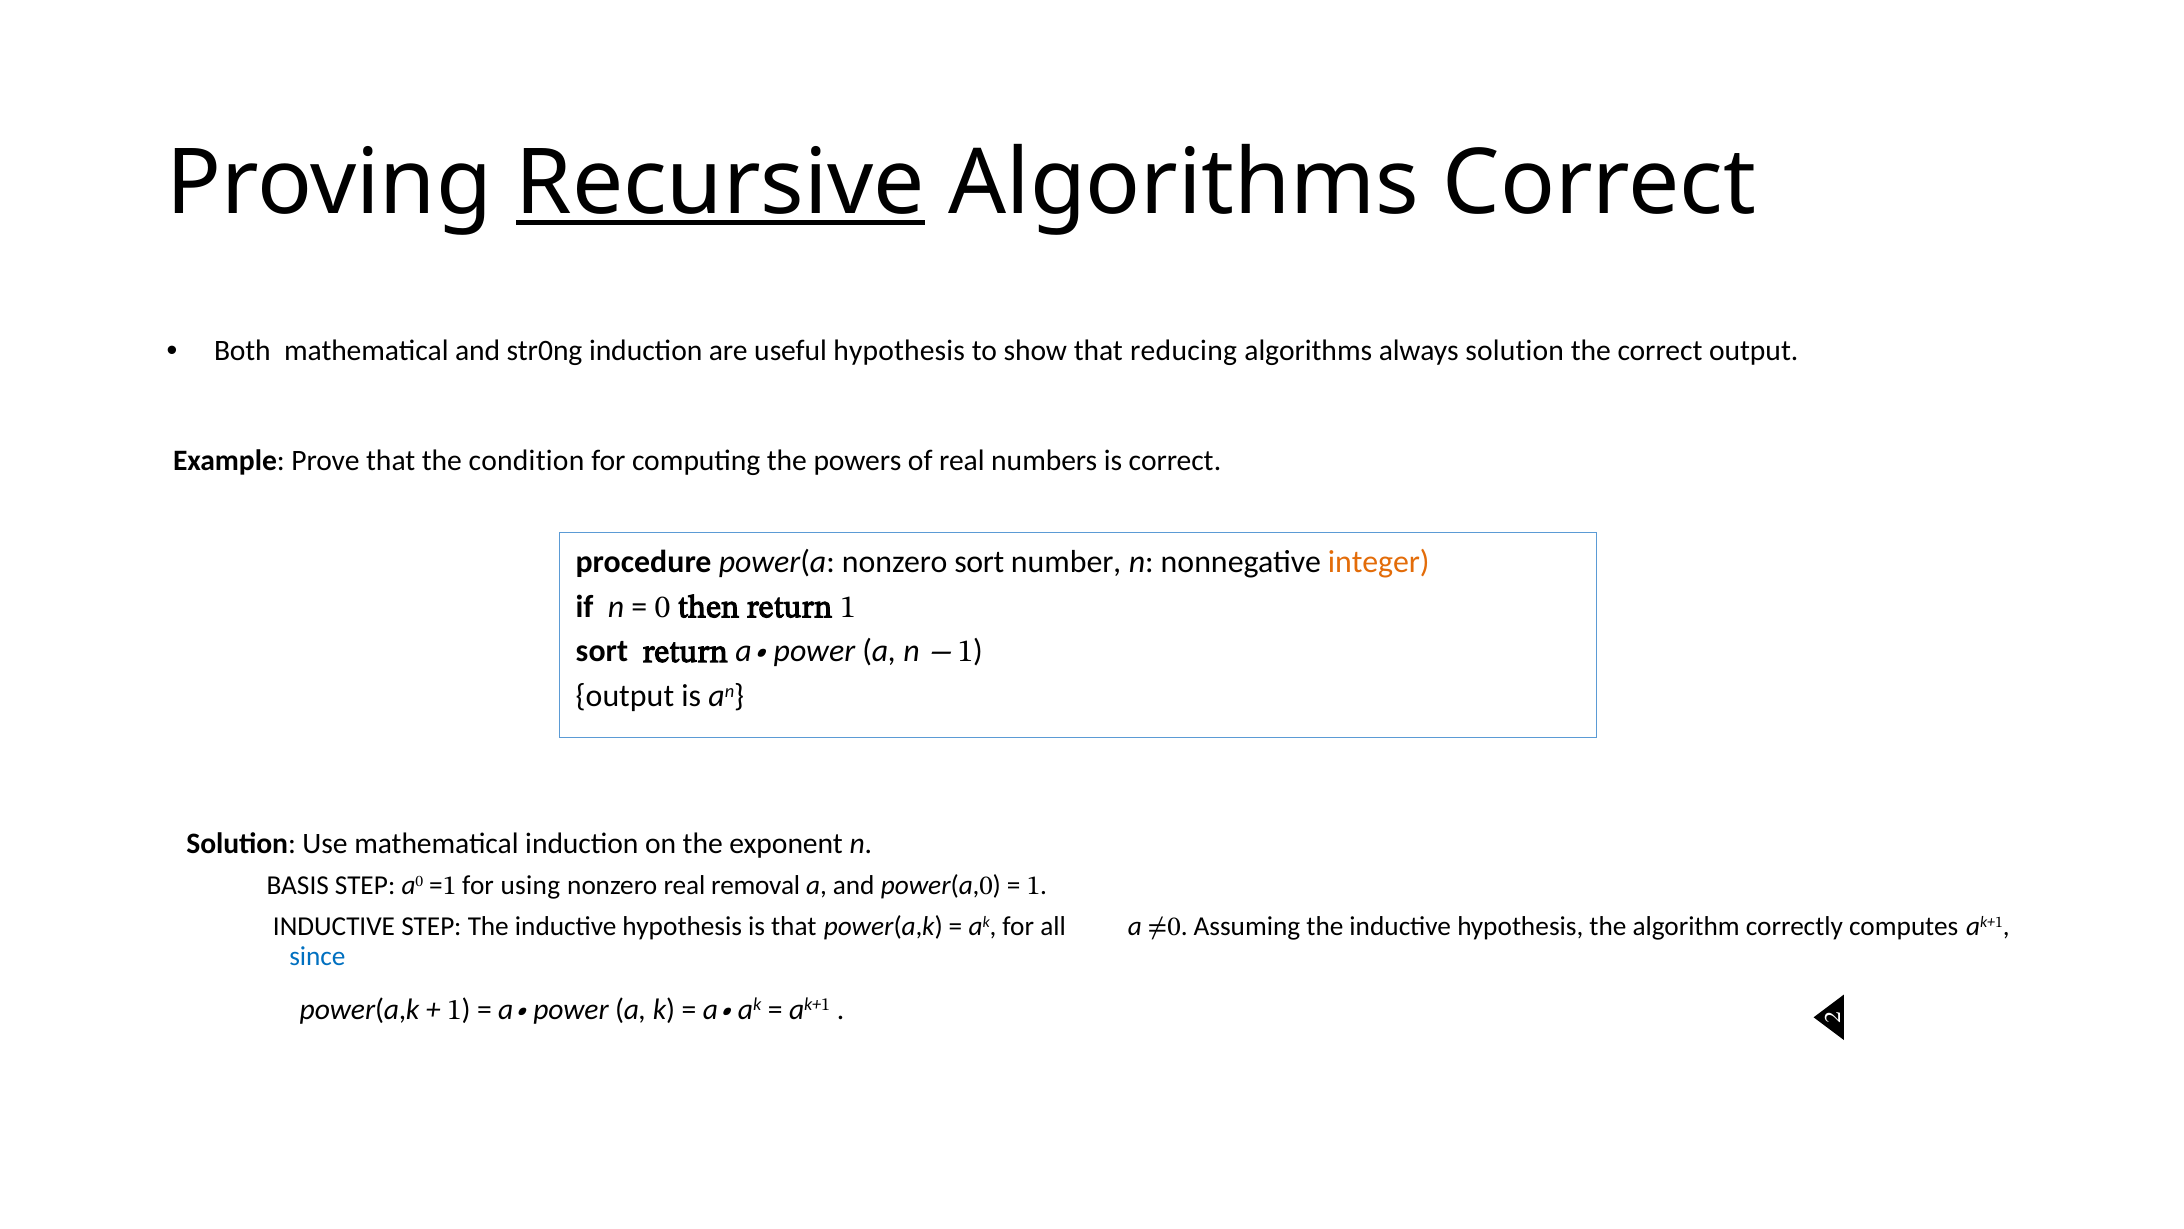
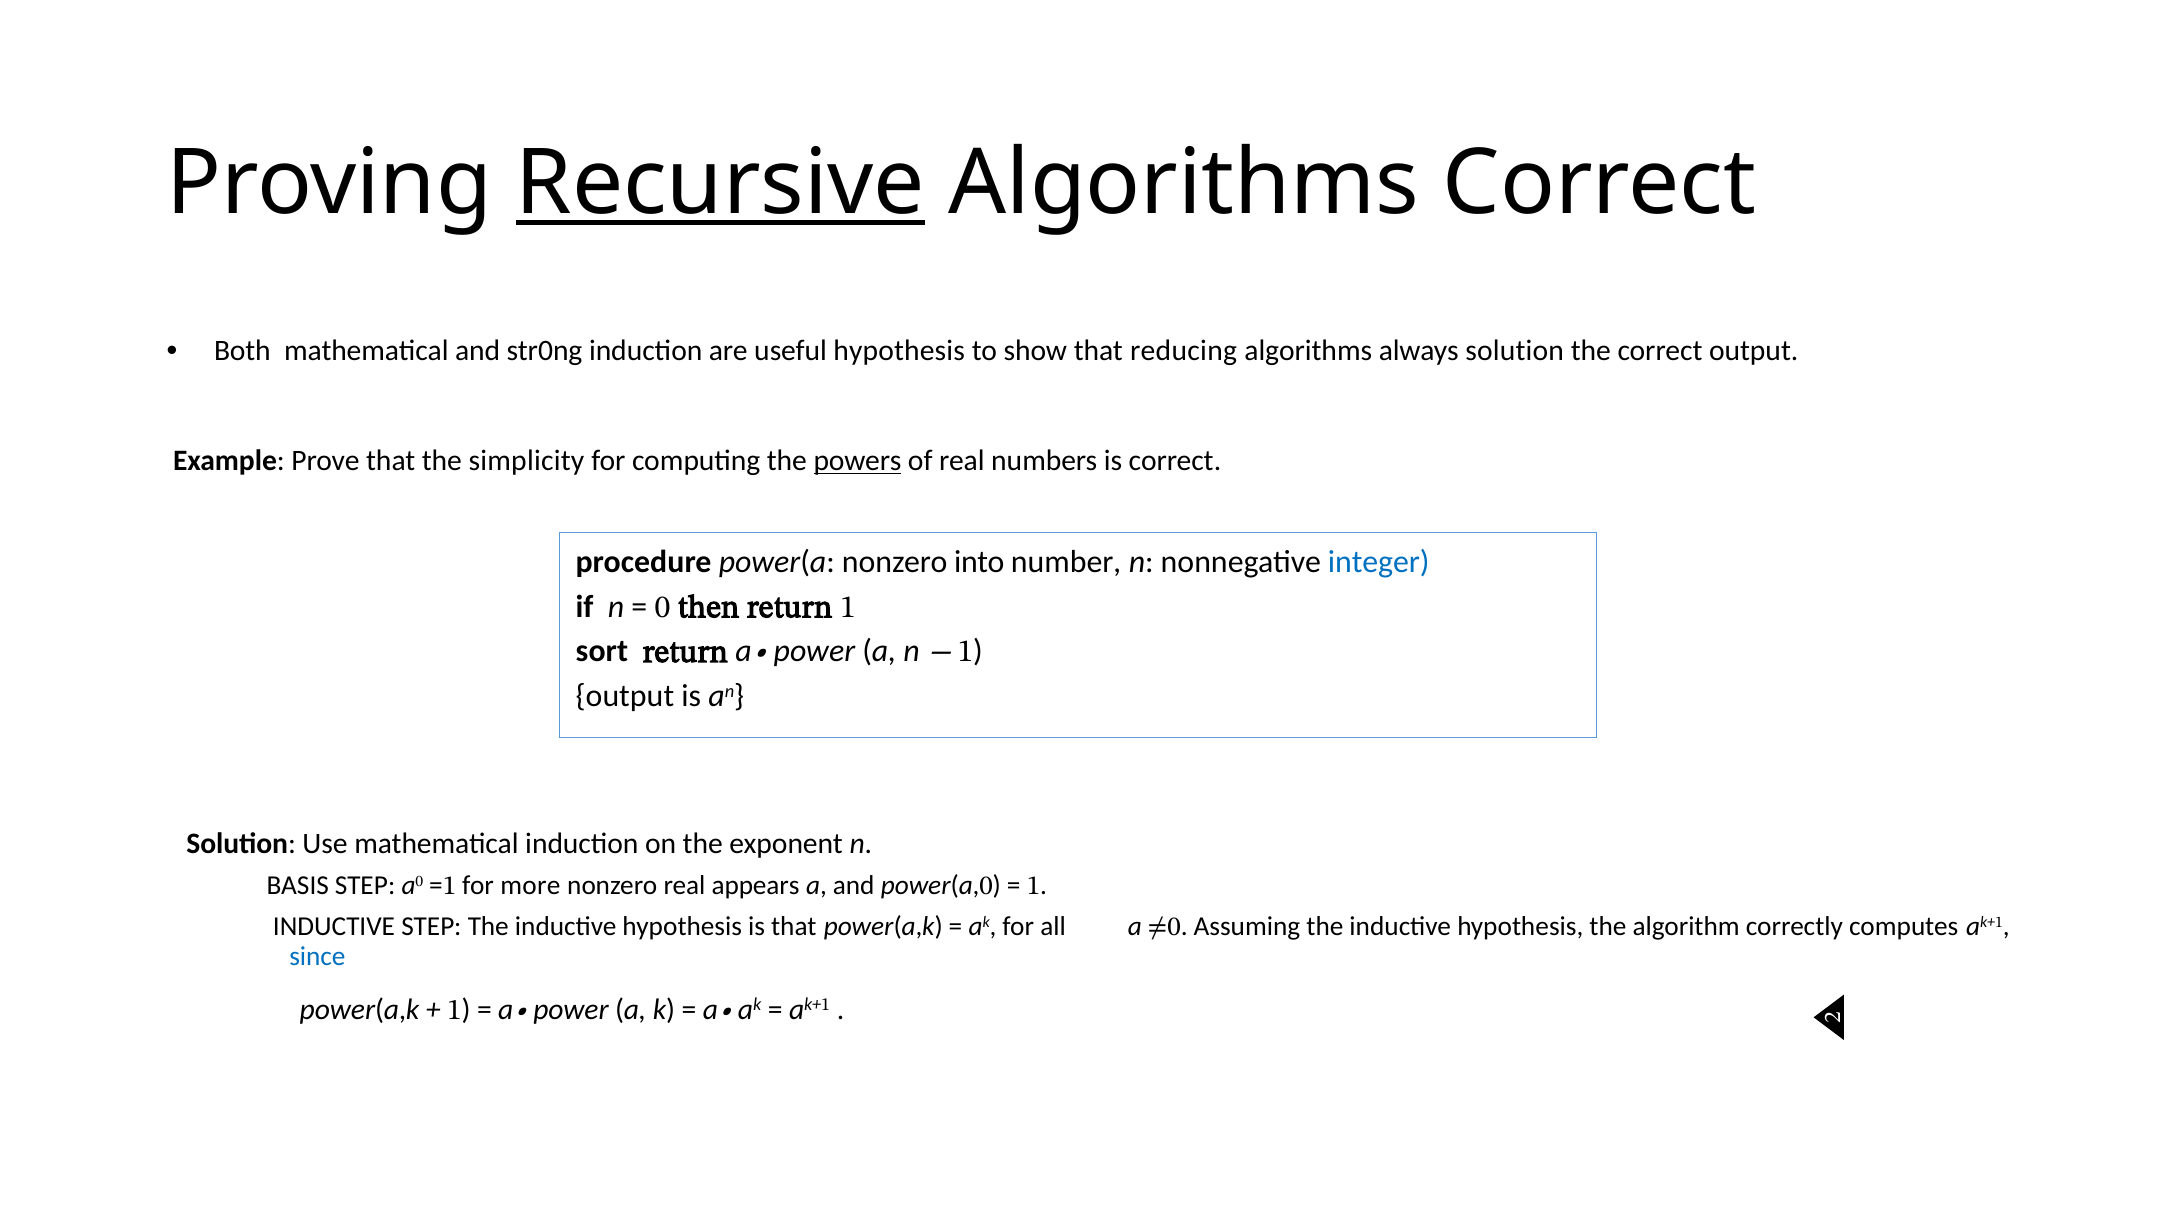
condition: condition -> simplicity (526, 460)
powers underline: none -> present (857, 460)
nonzero sort: sort -> into (979, 562)
integer colour: orange -> blue (1379, 562)
using: using -> more (530, 885)
removal: removal -> appears (756, 885)
